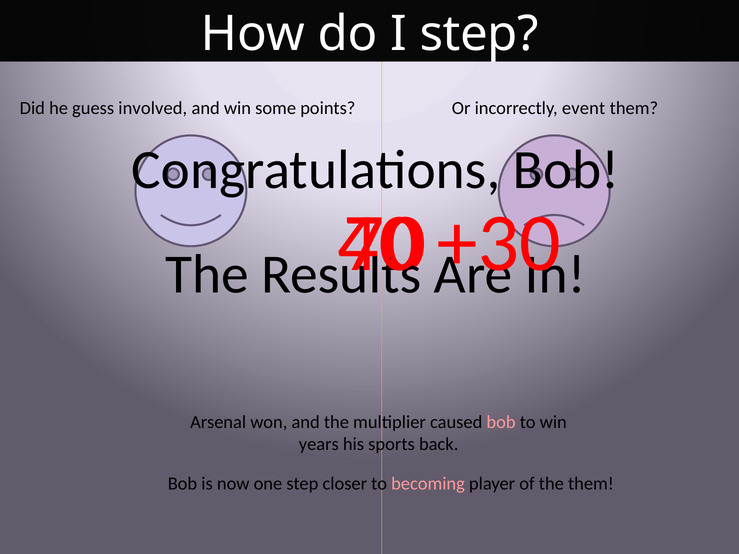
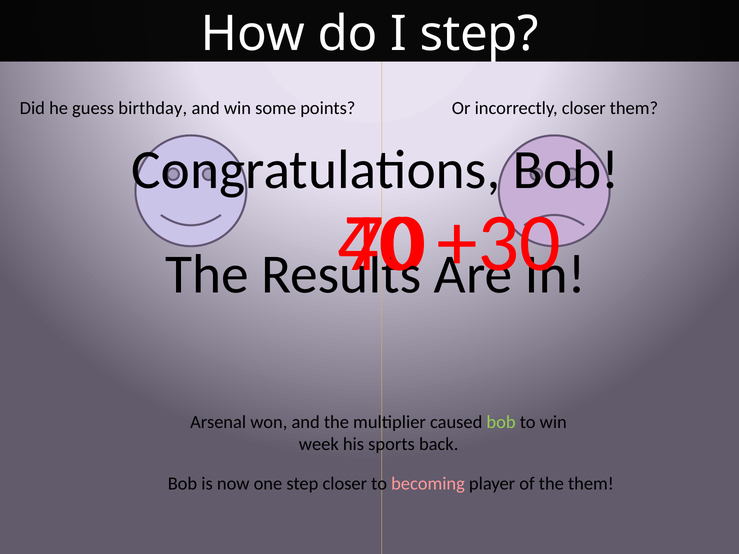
involved: involved -> birthday (153, 108)
incorrectly event: event -> closer (584, 108)
bob colour: pink -> light green (501, 422)
years: years -> week (319, 445)
